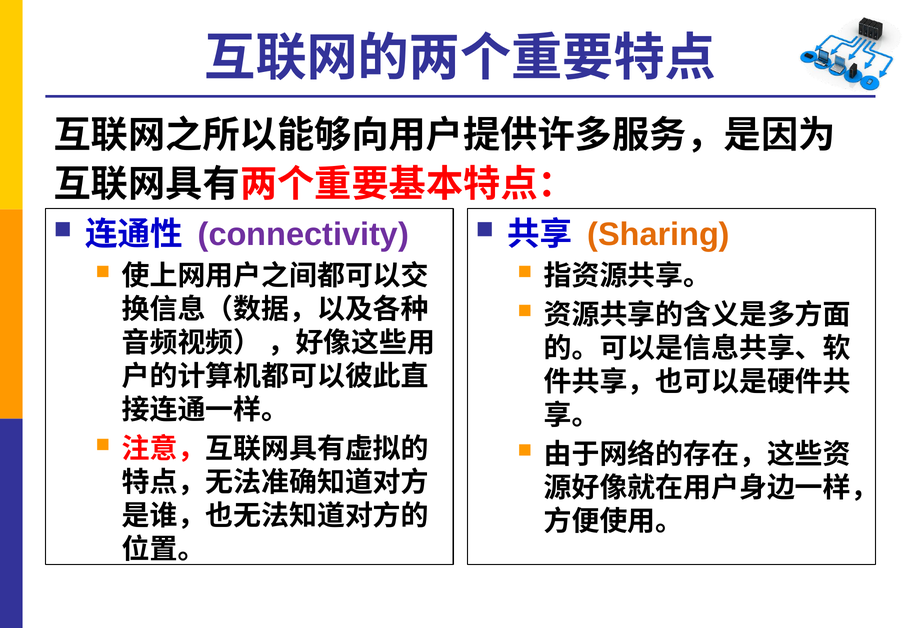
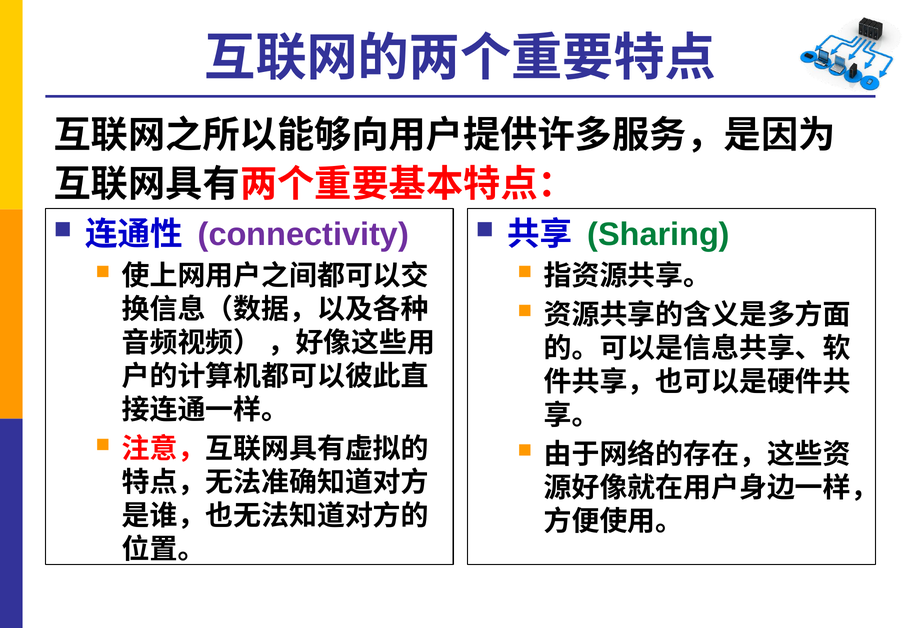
Sharing colour: orange -> green (658, 234)
